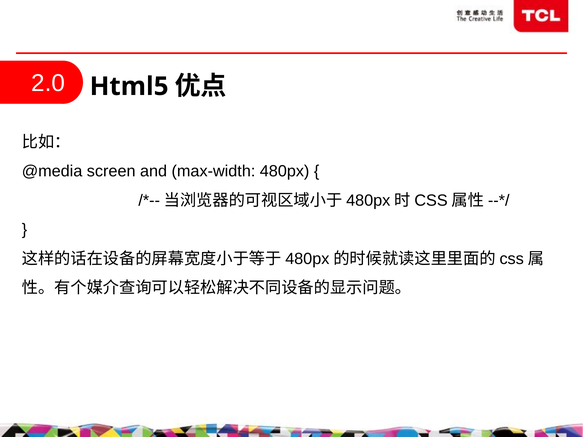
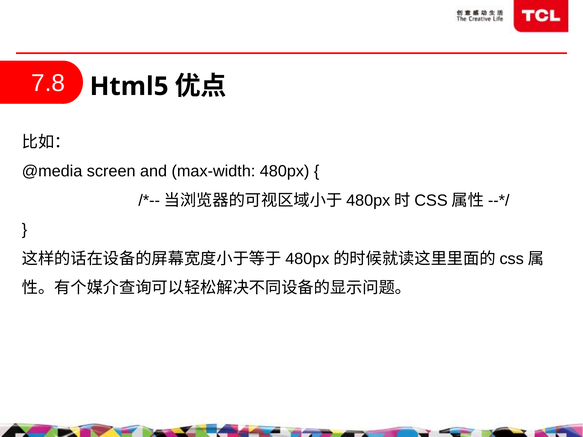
2.0: 2.0 -> 7.8 (48, 83)
